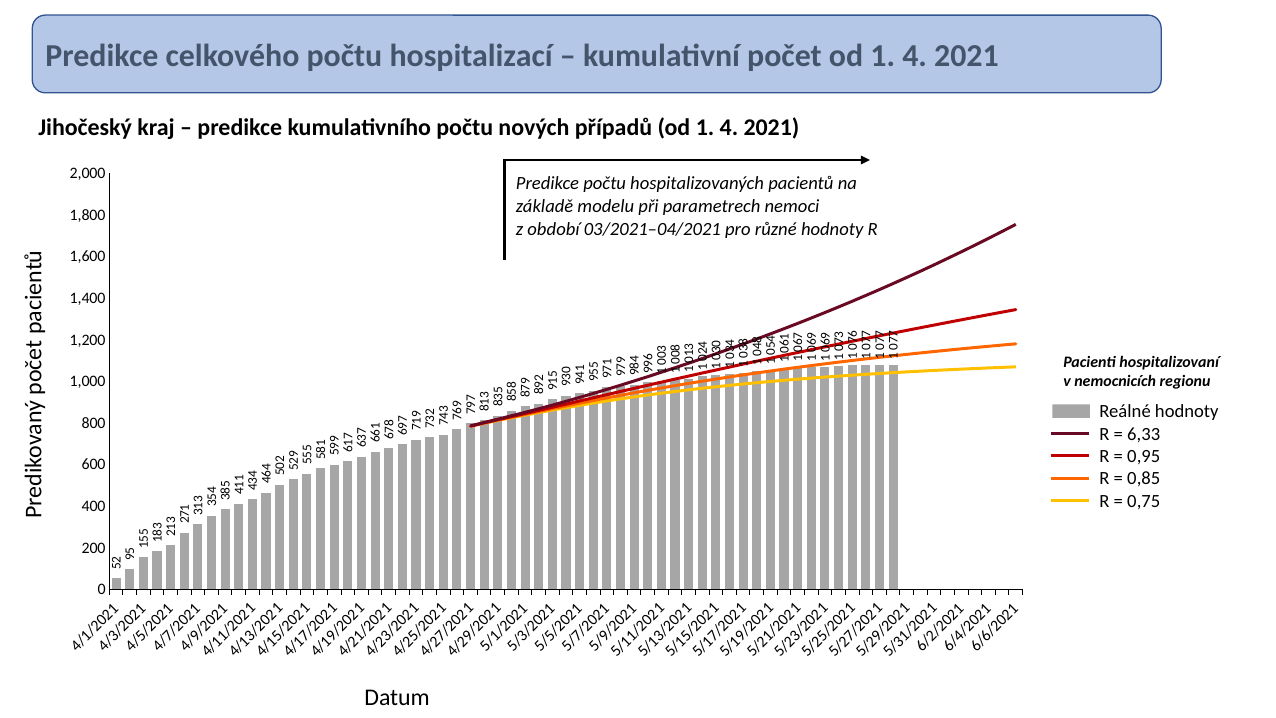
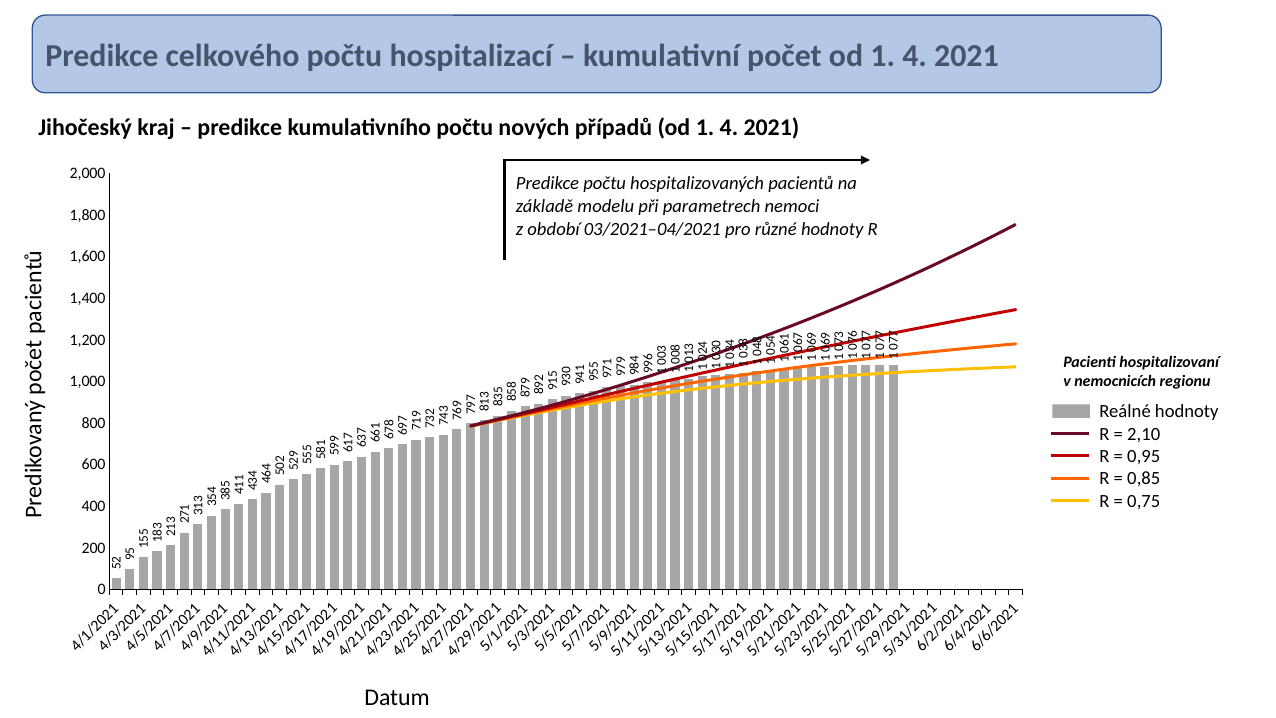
6,33: 6,33 -> 2,10 (1144, 434)
